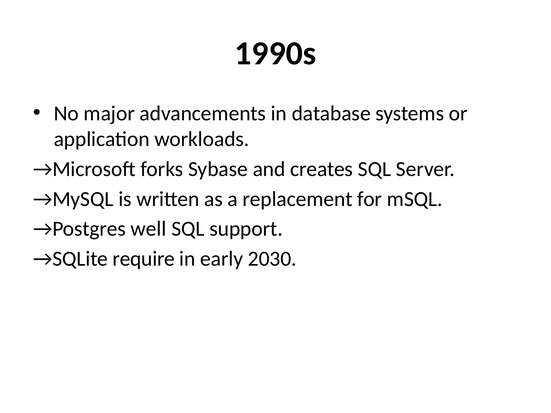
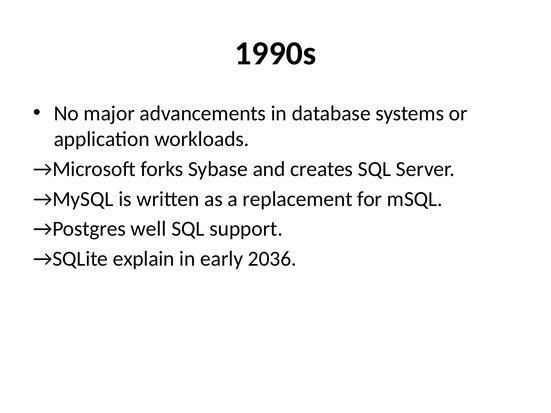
require: require -> explain (144, 259)
2030: 2030 -> 2036 (272, 259)
